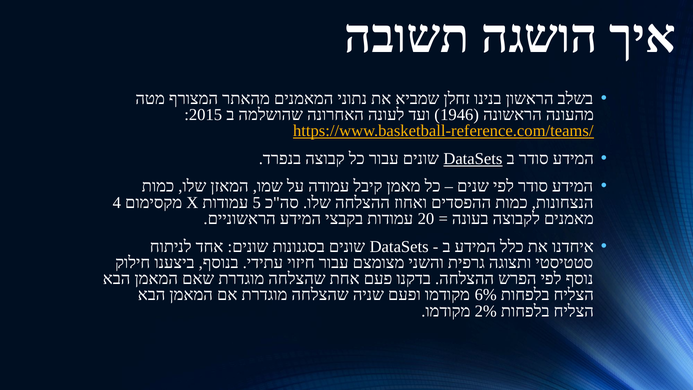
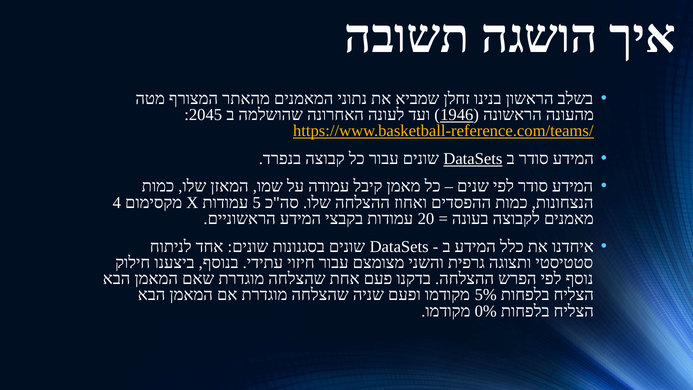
2015: 2015 -> 2045 (206, 115)
1946 underline: none -> present (457, 115)
6%: 6% -> 5% (486, 295)
2%: 2% -> 0% (486, 311)
